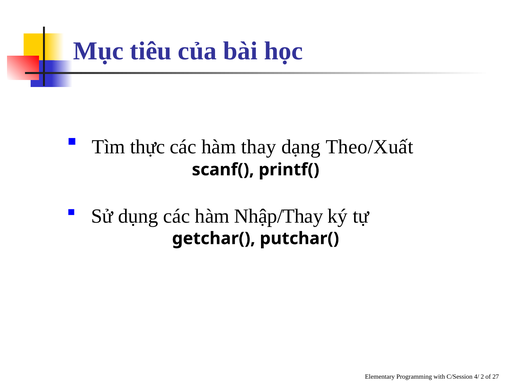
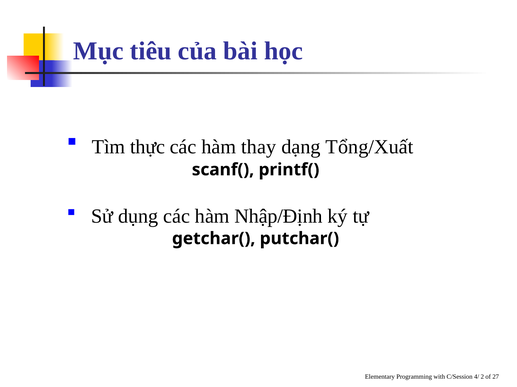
Theo/Xuất: Theo/Xuất -> Tổng/Xuất (370, 147)
Nhập/Thay: Nhập/Thay -> Nhập/Định (279, 217)
